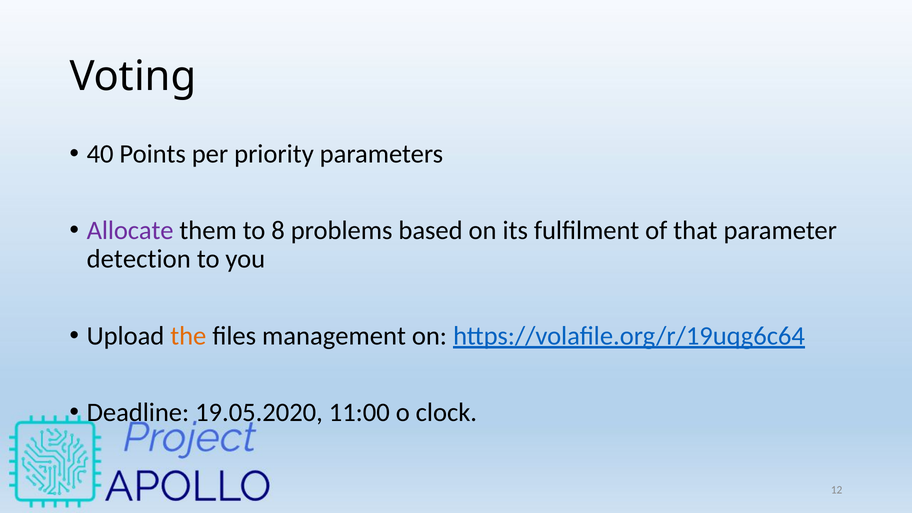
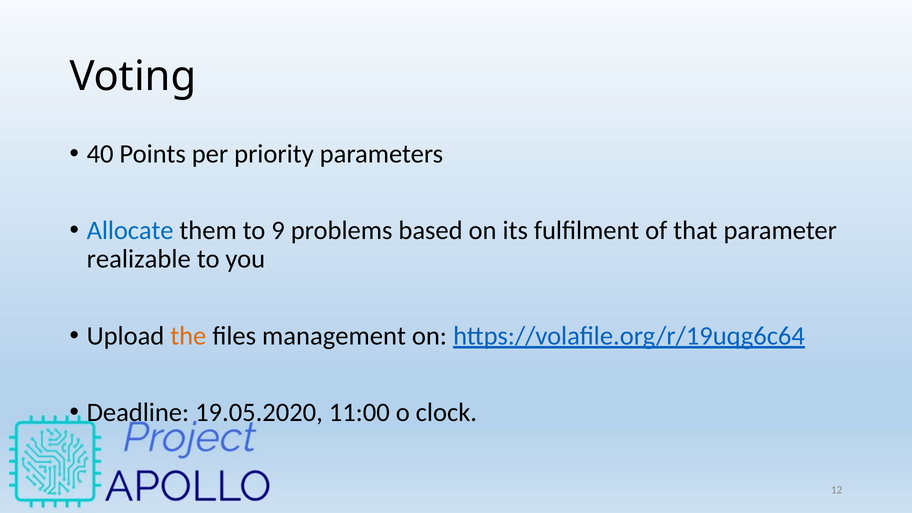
Allocate colour: purple -> blue (130, 230)
8: 8 -> 9 (278, 230)
detection: detection -> realizable (139, 259)
